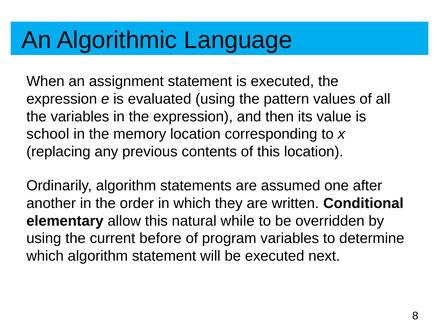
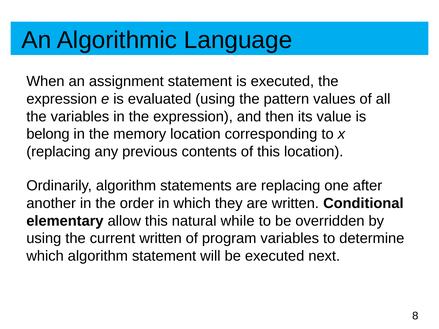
school: school -> belong (48, 134)
are assumed: assumed -> replacing (291, 186)
current before: before -> written (161, 239)
